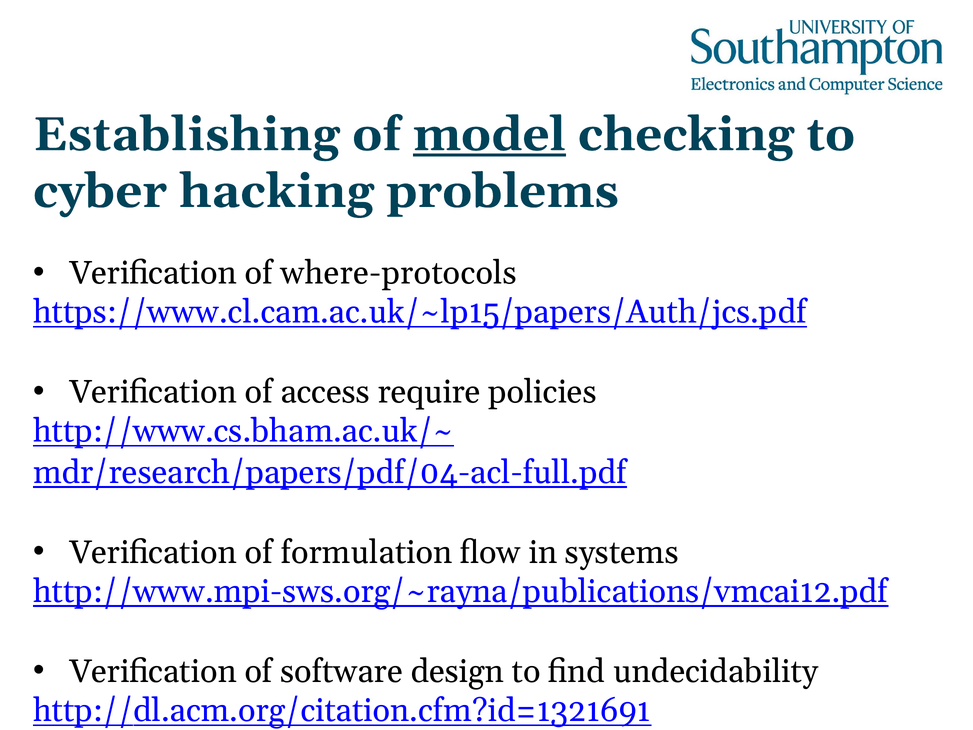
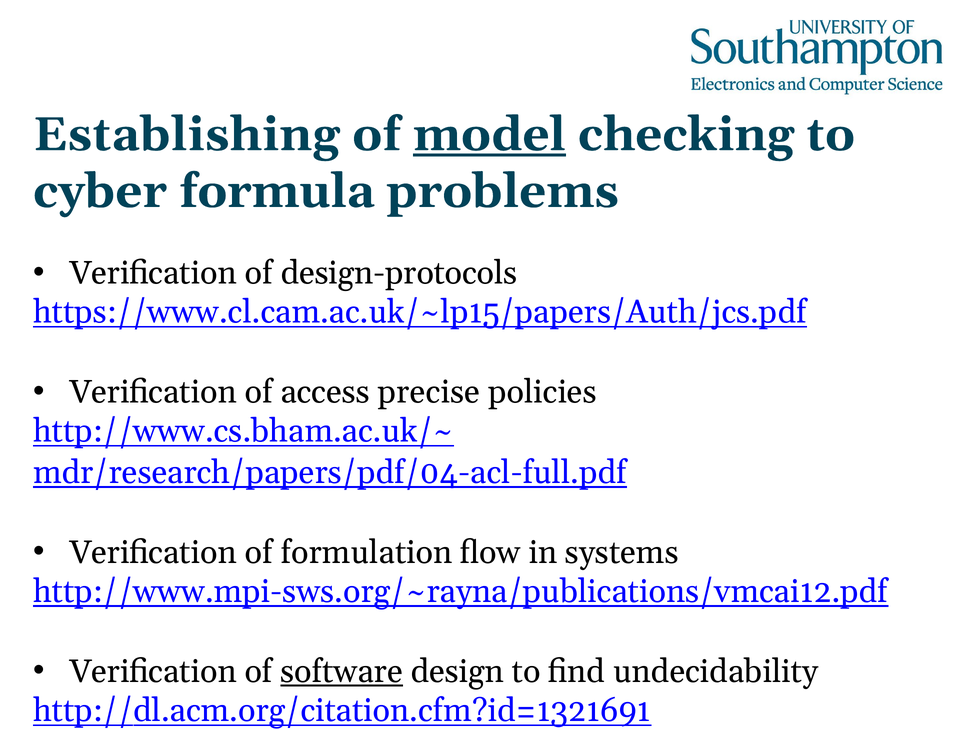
hacking: hacking -> formula (277, 191)
where-protocols: where-protocols -> design-protocols (399, 273)
require: require -> precise (429, 392)
software underline: none -> present (342, 671)
